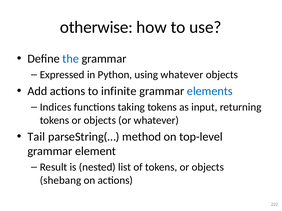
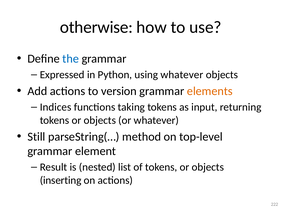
infinite: infinite -> version (119, 91)
elements colour: blue -> orange (210, 91)
Tail: Tail -> Still (36, 137)
shebang: shebang -> inserting (61, 181)
